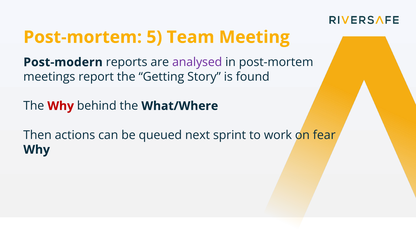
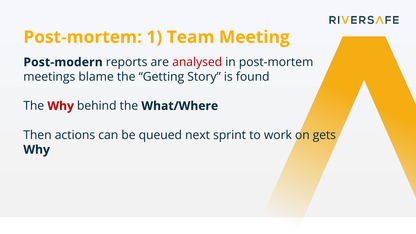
5: 5 -> 1 (154, 37)
analysed colour: purple -> red (197, 62)
report: report -> blame (96, 77)
fear: fear -> gets (324, 135)
